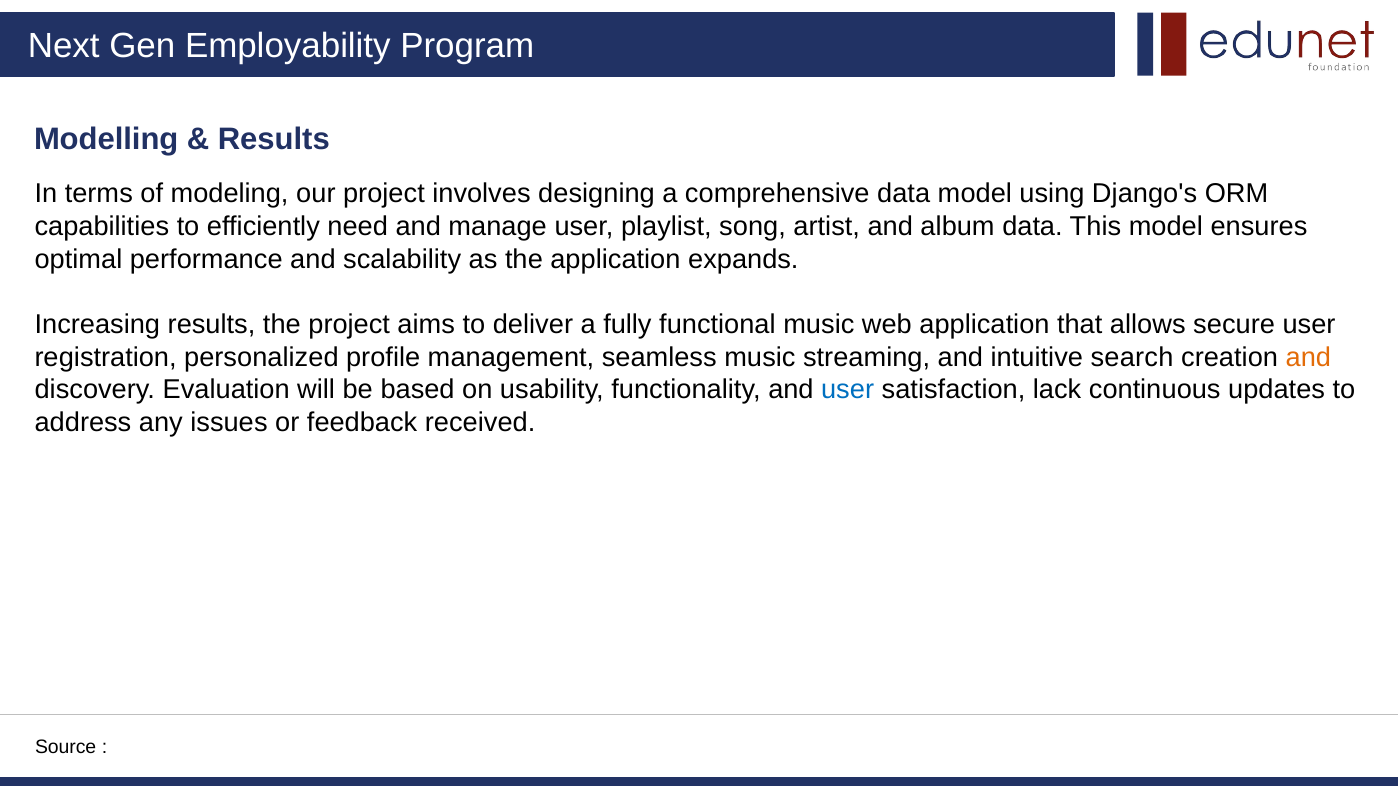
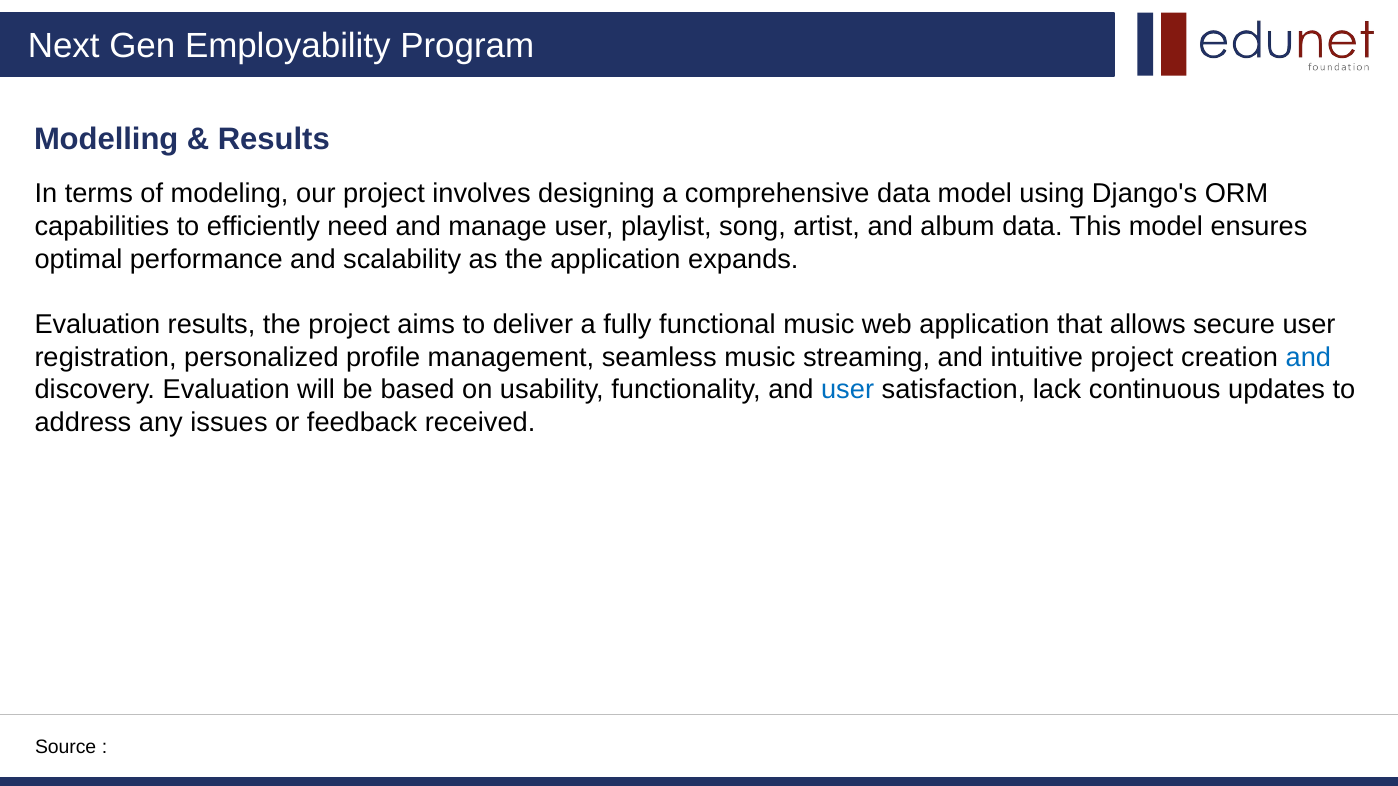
Increasing: Increasing -> Evaluation (97, 325)
intuitive search: search -> project (1132, 357)
and colour: orange -> blue (1308, 357)
